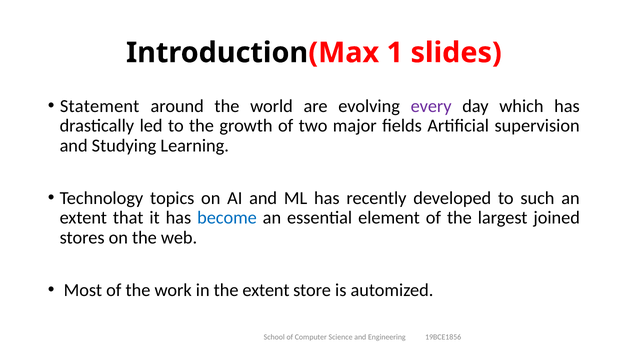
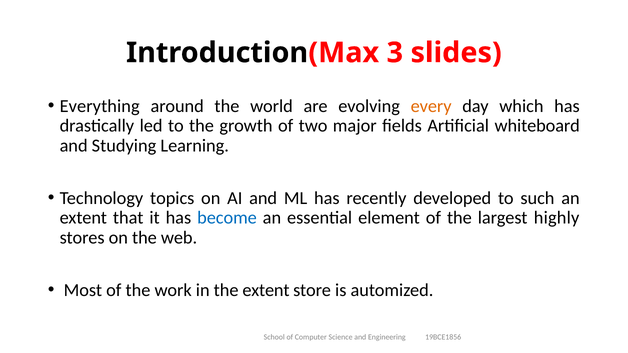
1: 1 -> 3 (395, 53)
Statement: Statement -> Everything (100, 106)
every colour: purple -> orange (431, 106)
supervision: supervision -> whiteboard (537, 126)
joined: joined -> highly (557, 218)
